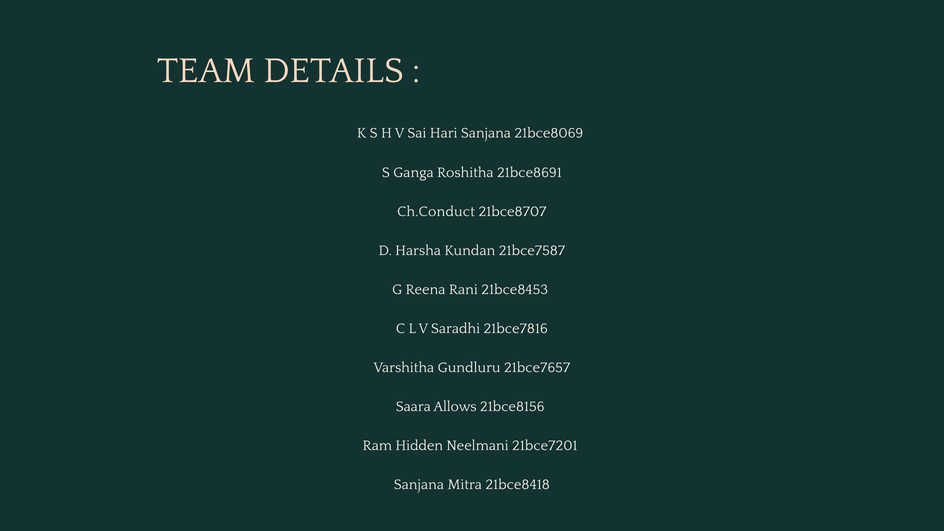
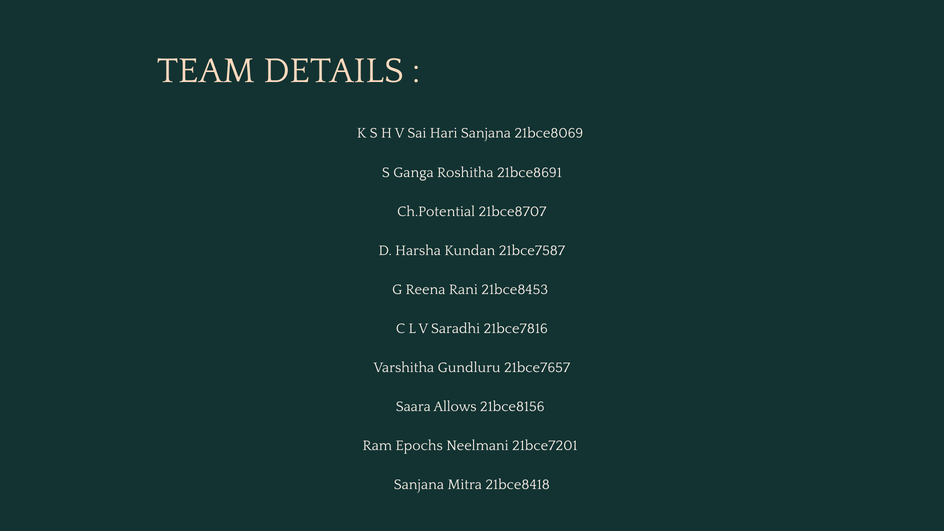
Ch.Conduct: Ch.Conduct -> Ch.Potential (436, 211)
Hidden: Hidden -> Epochs (419, 446)
